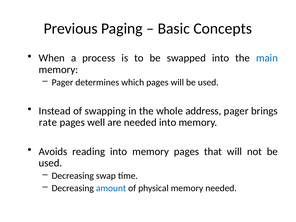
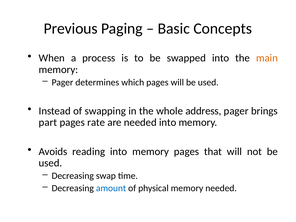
main colour: blue -> orange (267, 58)
rate: rate -> part (48, 122)
well: well -> rate (96, 122)
